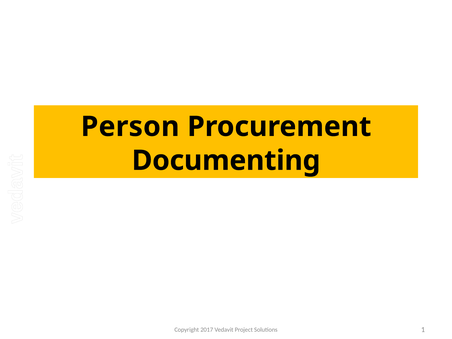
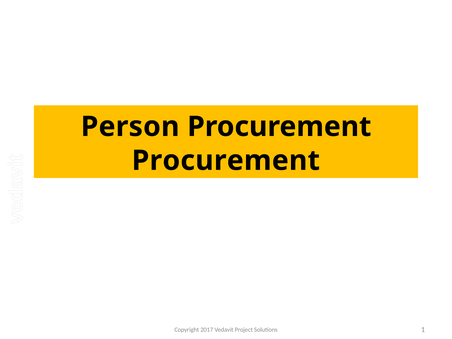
Documenting: Documenting -> Procurement (226, 161)
